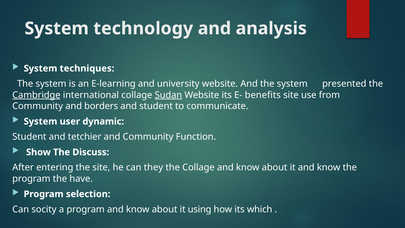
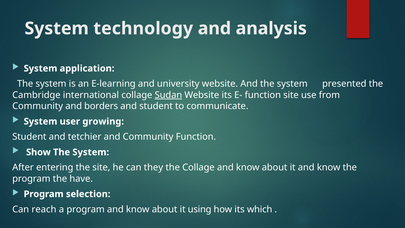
techniques: techniques -> application (87, 68)
Cambridge underline: present -> none (36, 95)
E- benefits: benefits -> function (263, 95)
dynamic: dynamic -> growing (103, 121)
Show The Discuss: Discuss -> System (91, 152)
socity: socity -> reach (44, 209)
